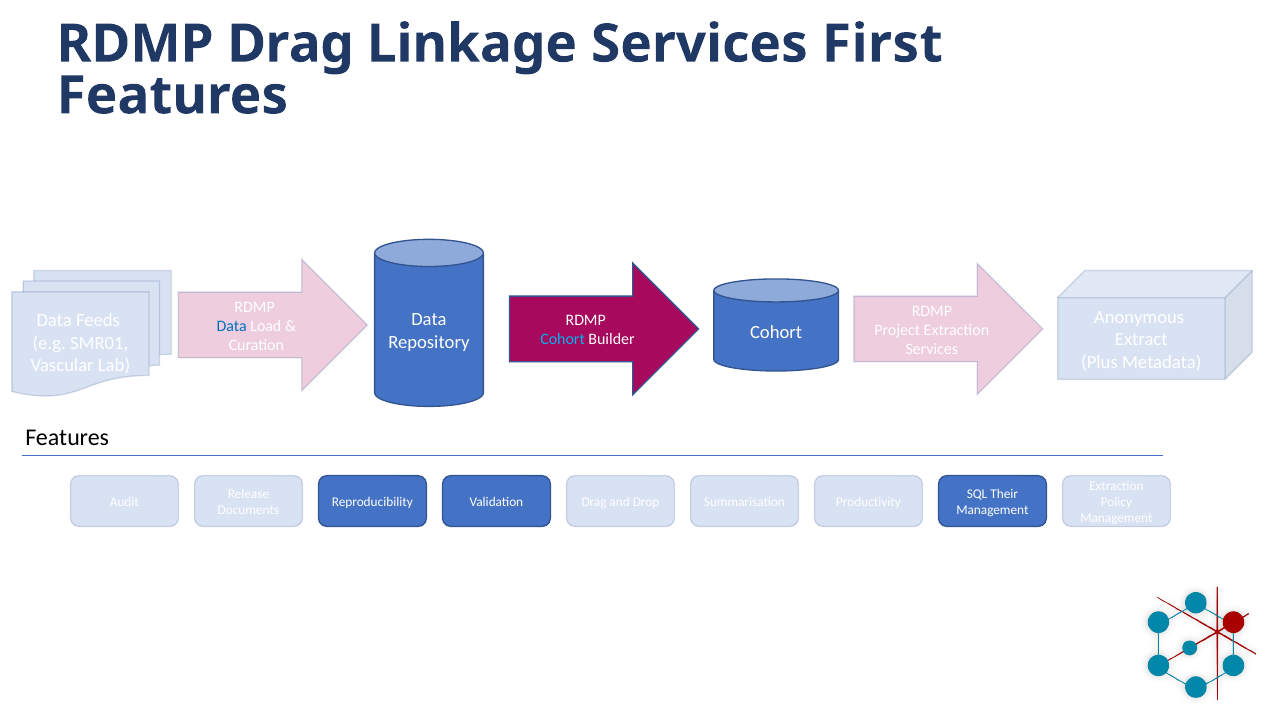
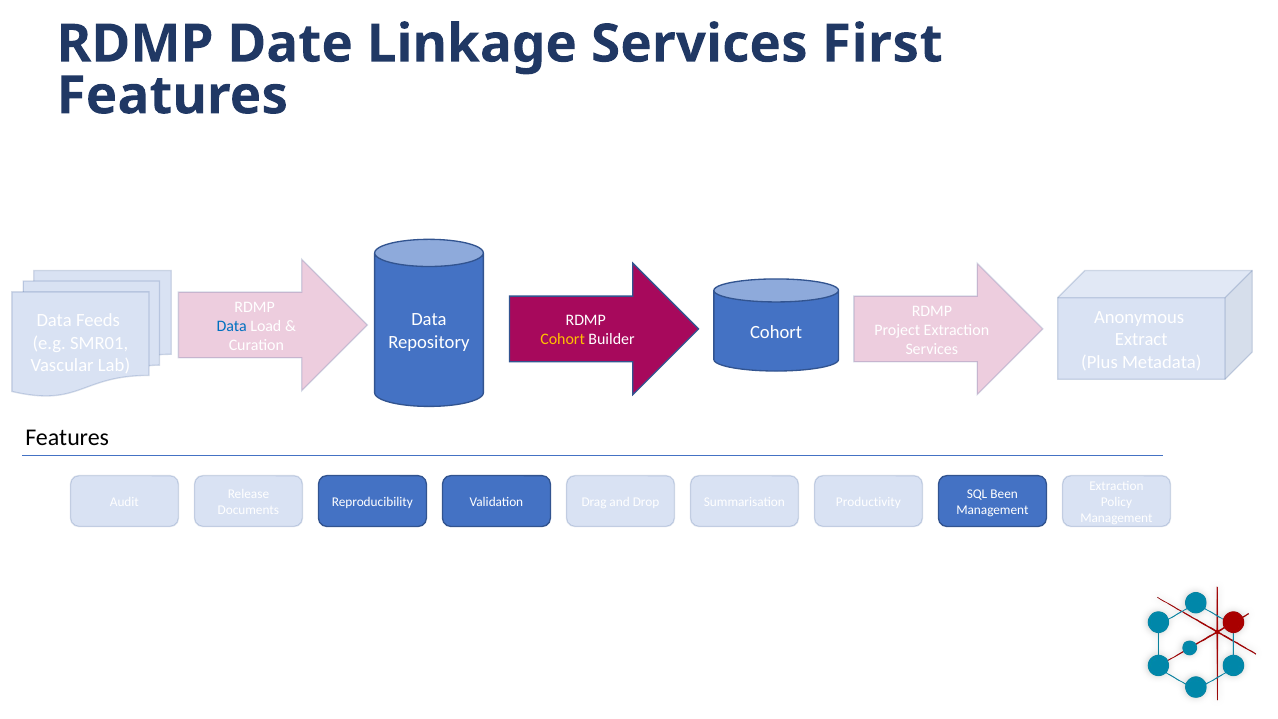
RDMP Drag: Drag -> Date (290, 44)
Cohort colour: light blue -> yellow (563, 340)
Their: Their -> Been (1004, 494)
